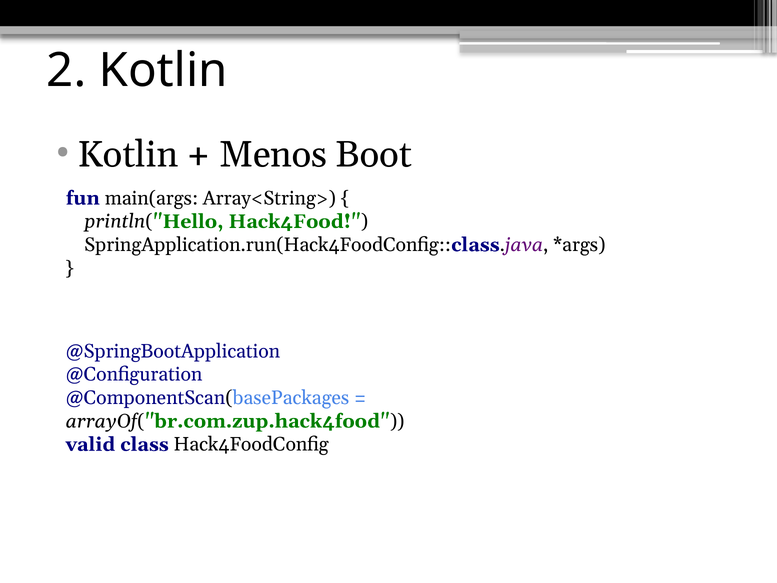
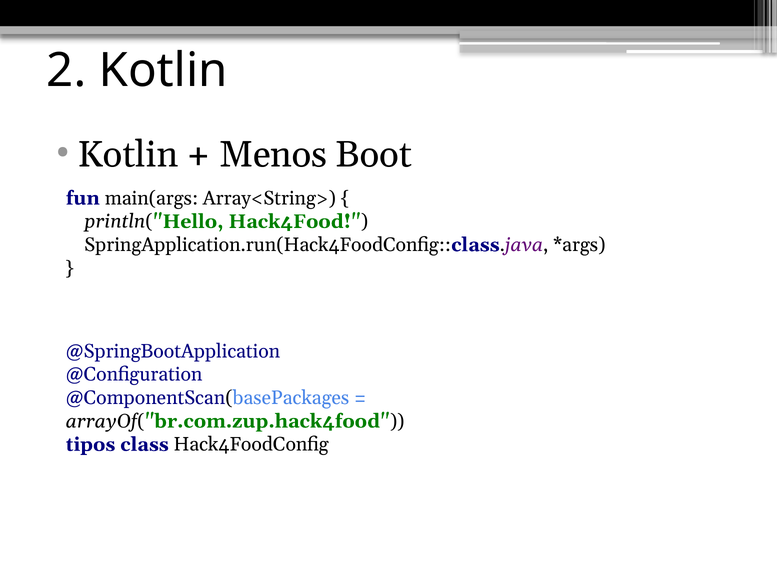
valid: valid -> tipos (91, 444)
